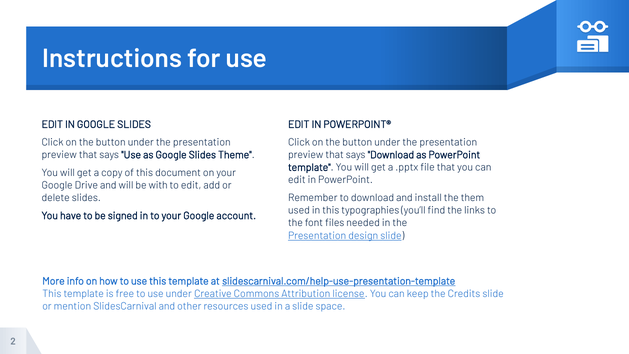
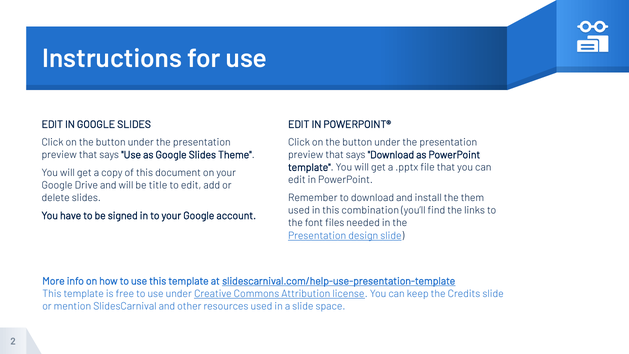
with: with -> title (158, 185)
typographies: typographies -> combination (370, 210)
